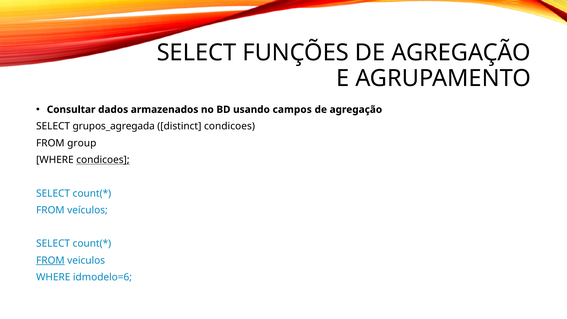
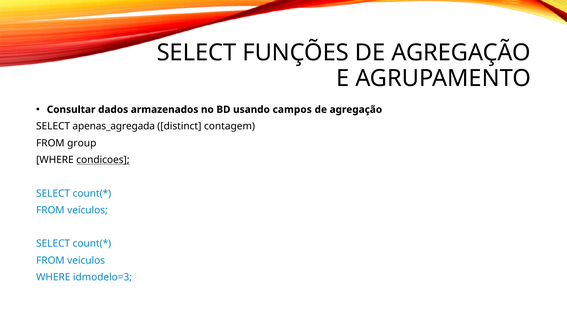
grupos_agregada: grupos_agregada -> apenas_agregada (114, 126)
distinct condicoes: condicoes -> contagem (229, 126)
FROM underline: present -> none (50, 260)
idmodelo=6: idmodelo=6 -> idmodelo=3 (102, 277)
